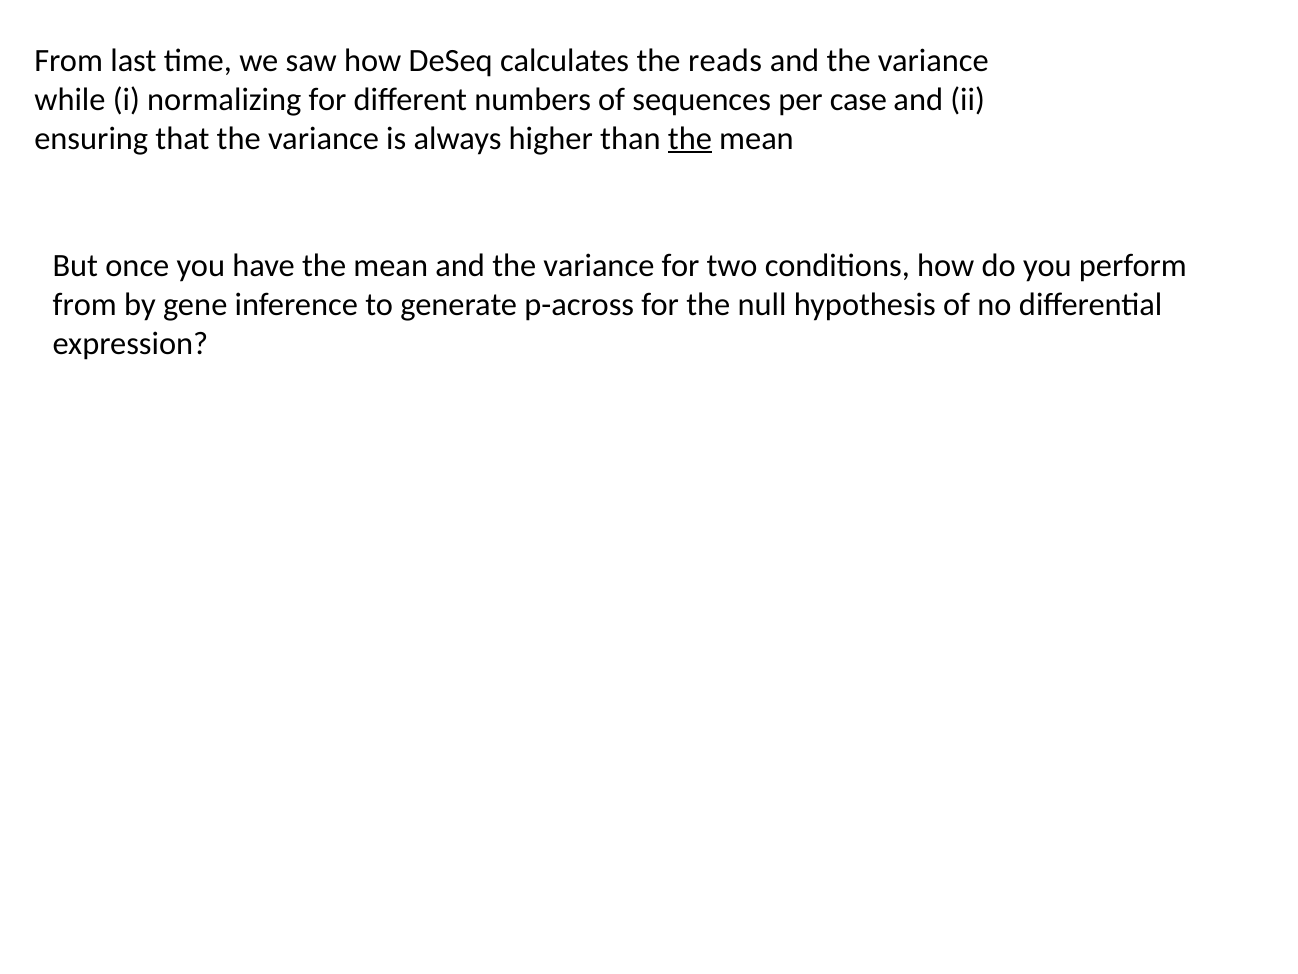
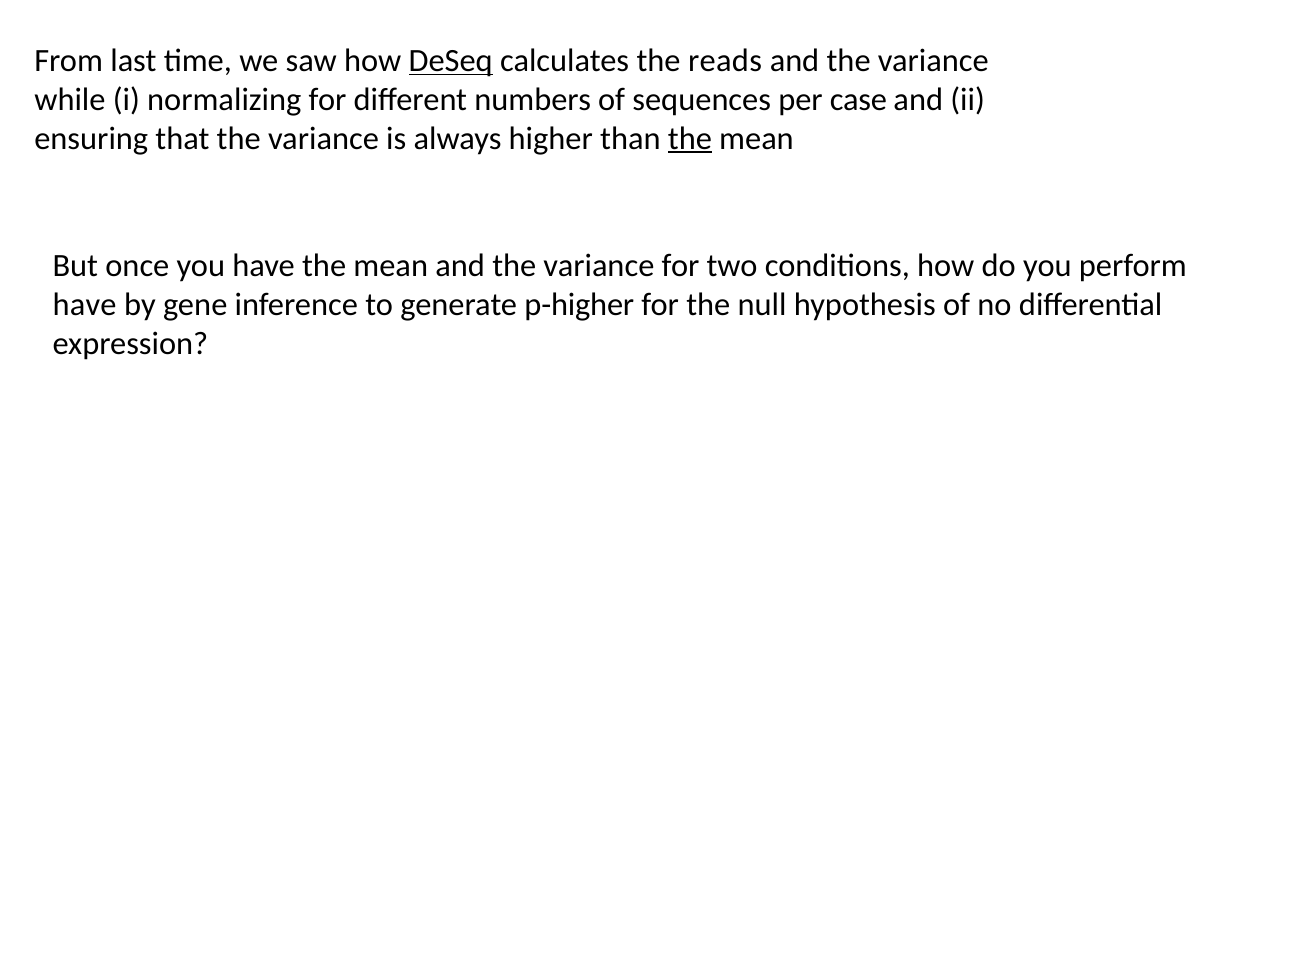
DeSeq underline: none -> present (451, 61)
from: from -> have (85, 305)
p-across: p-across -> p-higher (579, 305)
